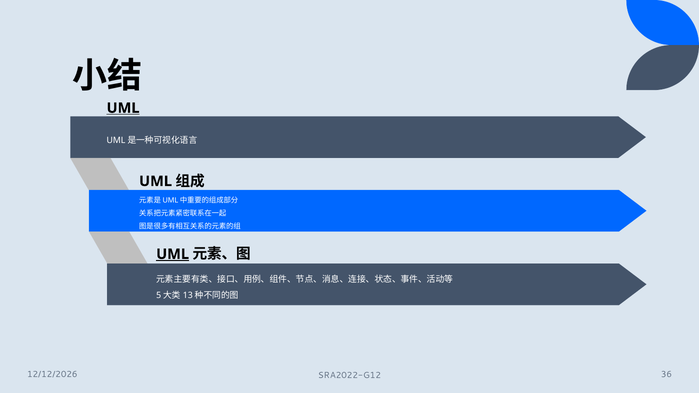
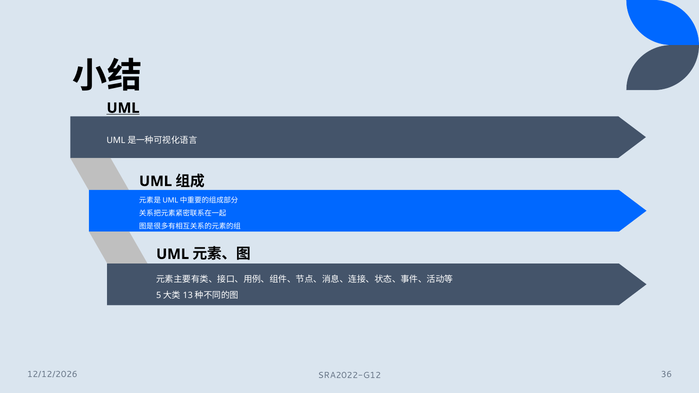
UML underline: present -> none (173, 254)
